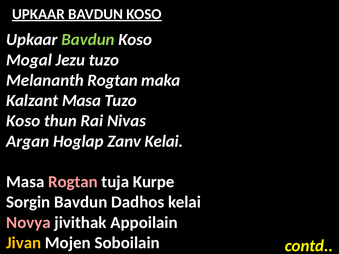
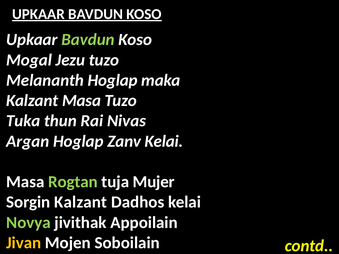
Melananth Rogtan: Rogtan -> Hoglap (113, 80)
Koso: Koso -> Tuka (23, 121)
Rogtan colour: pink -> light green (73, 182)
Kurpe: Kurpe -> Mujer (154, 182)
Sorgin Bavdun: Bavdun -> Kalzant (81, 202)
Novya colour: pink -> light green (28, 223)
